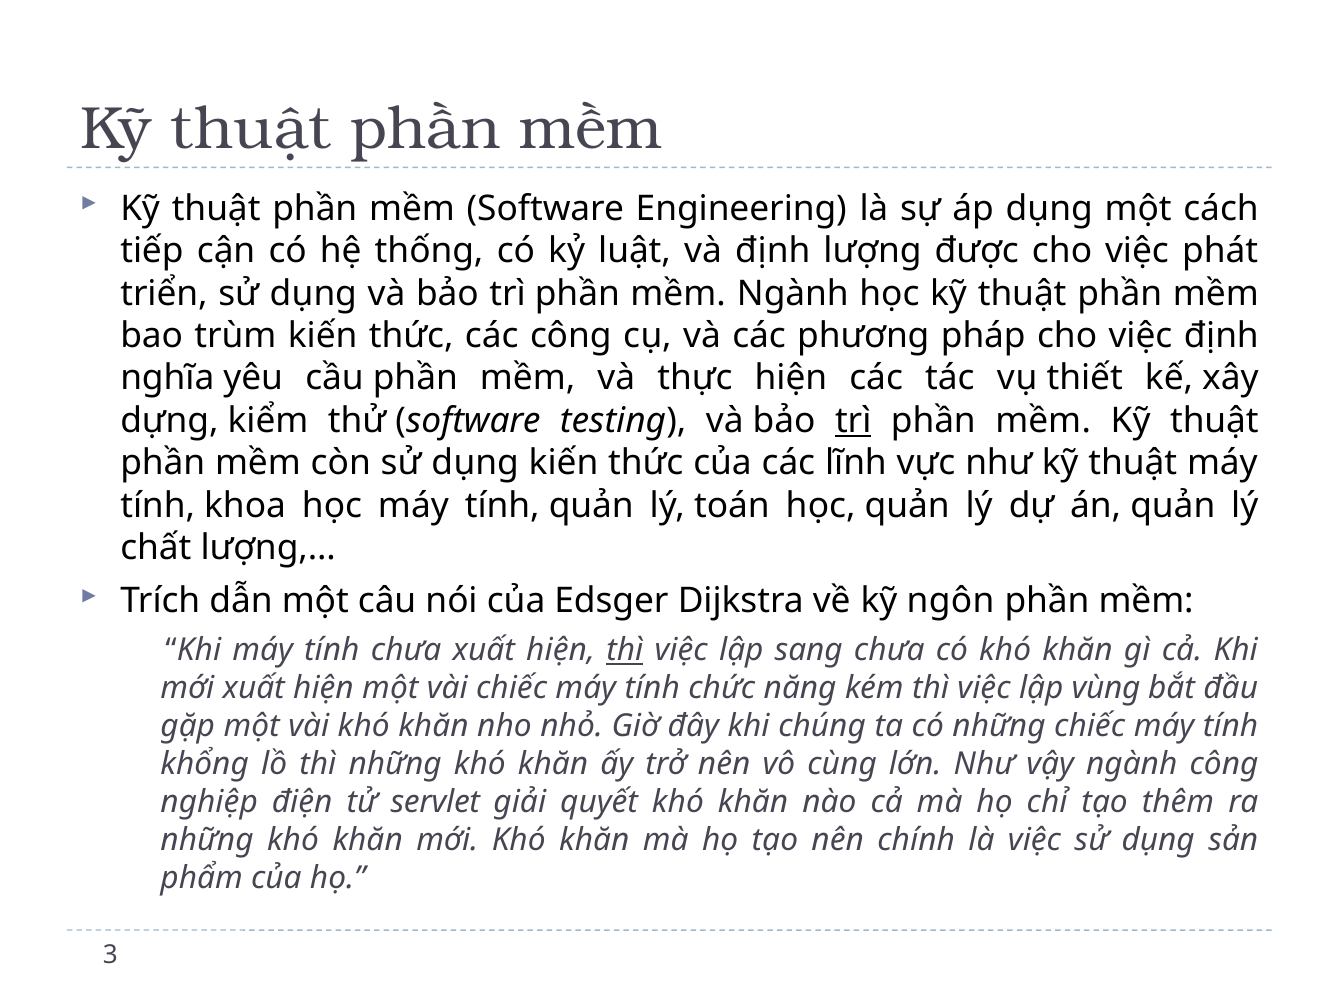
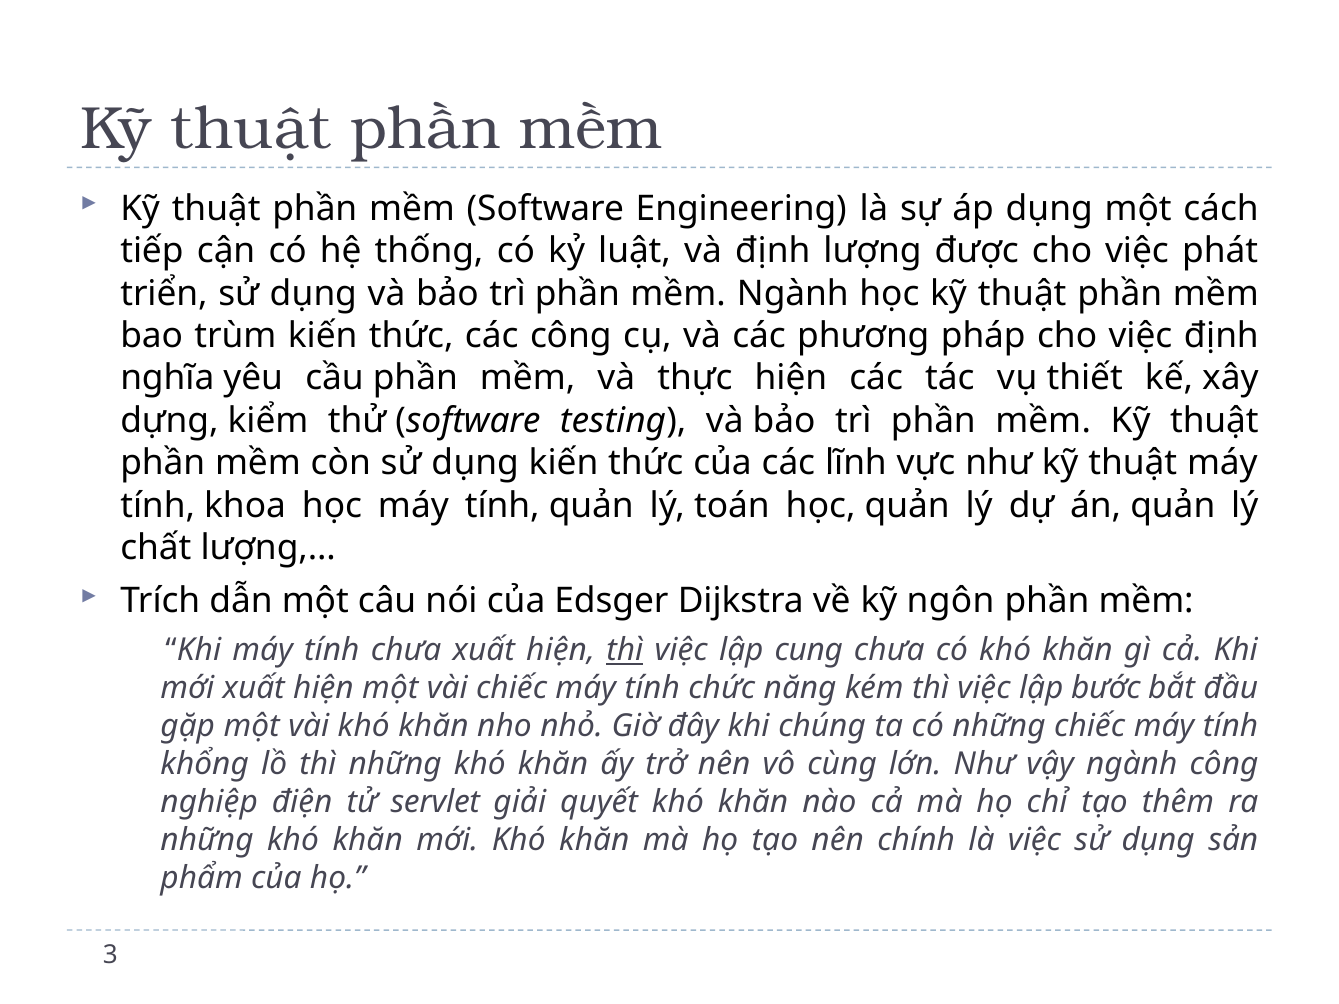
trì underline: present -> none (853, 421)
sang: sang -> cung (809, 651)
vùng: vùng -> bước (1106, 689)
